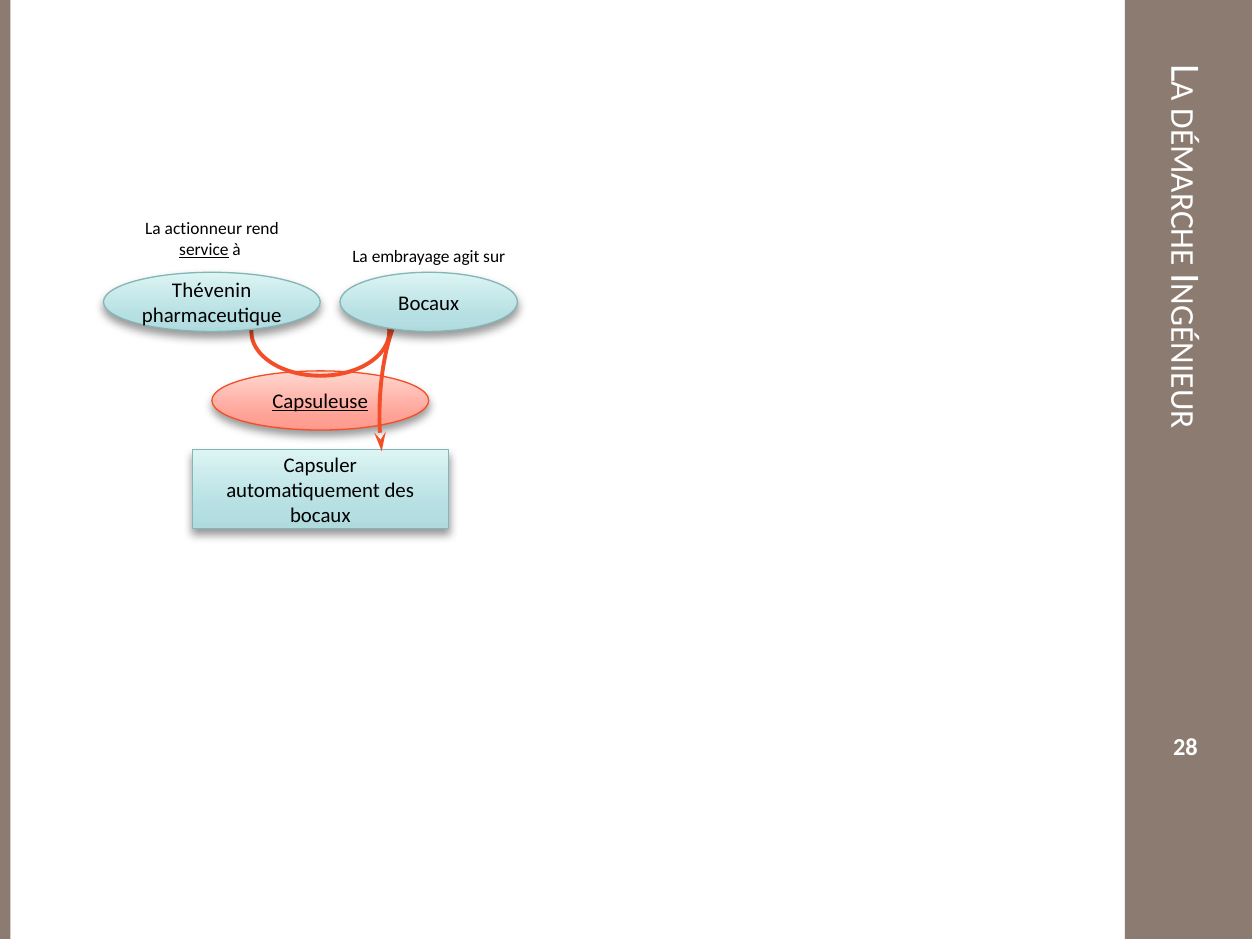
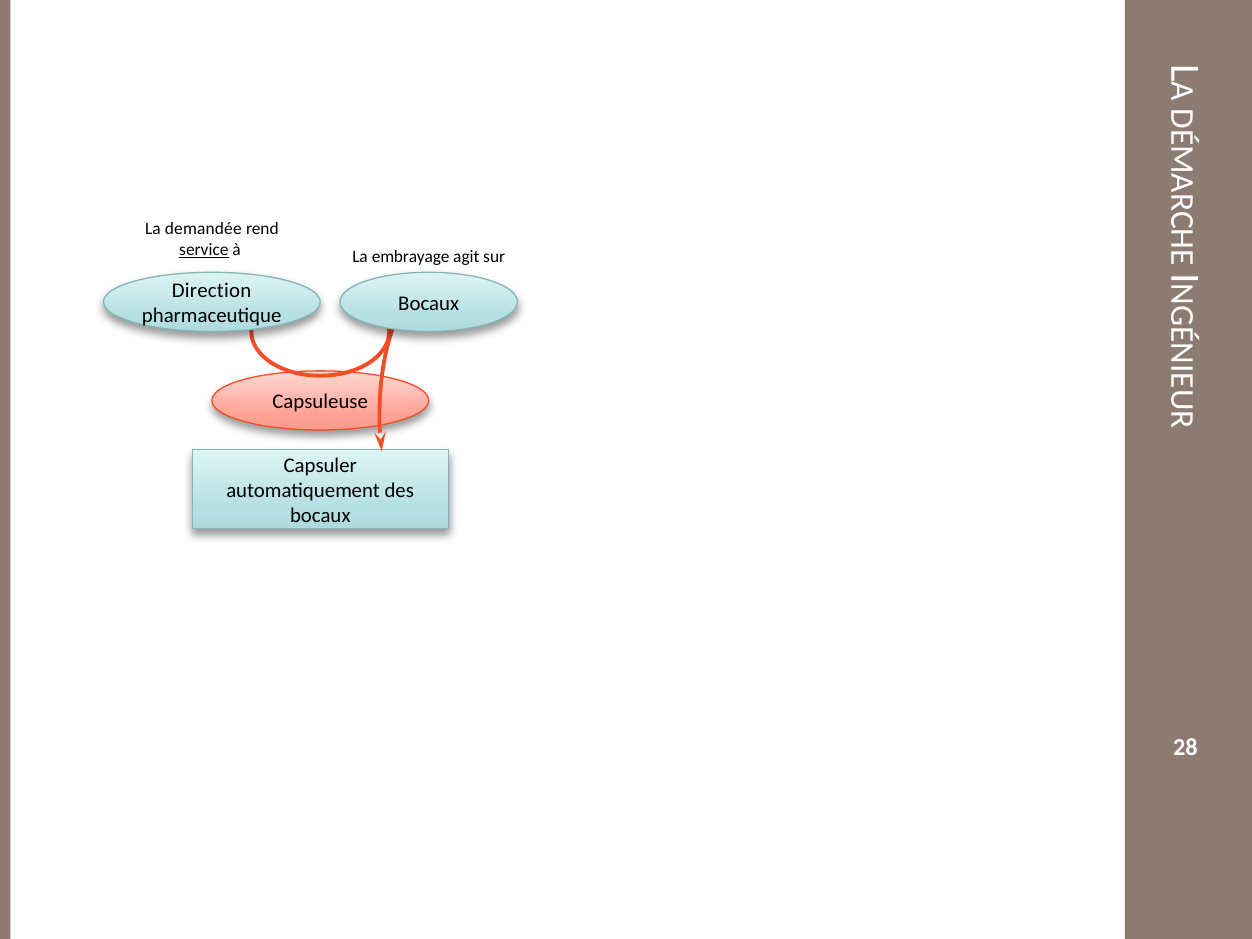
actionneur: actionneur -> demandée (203, 229)
Thévenin: Thévenin -> Direction (212, 291)
Capsuleuse underline: present -> none (320, 402)
